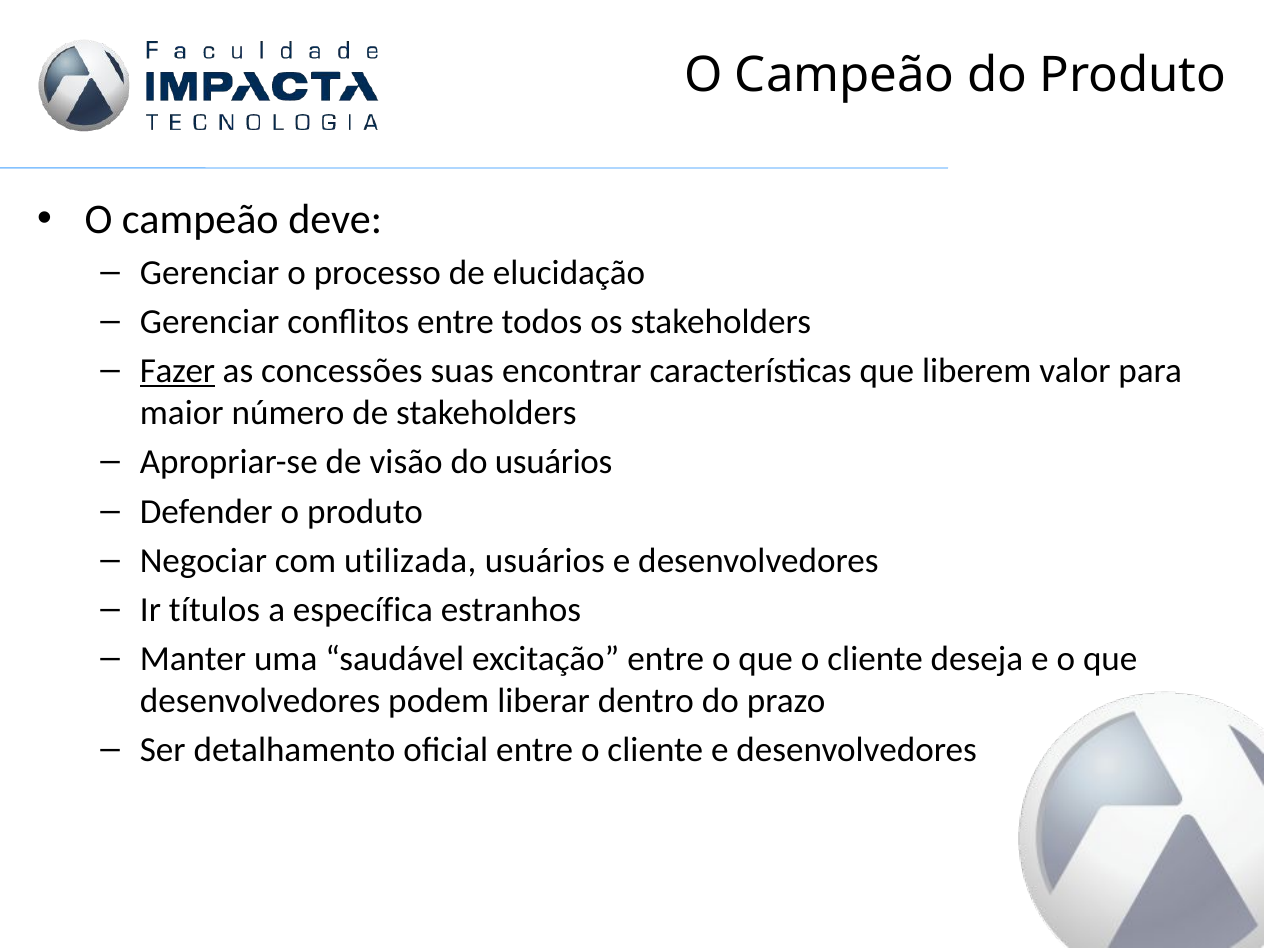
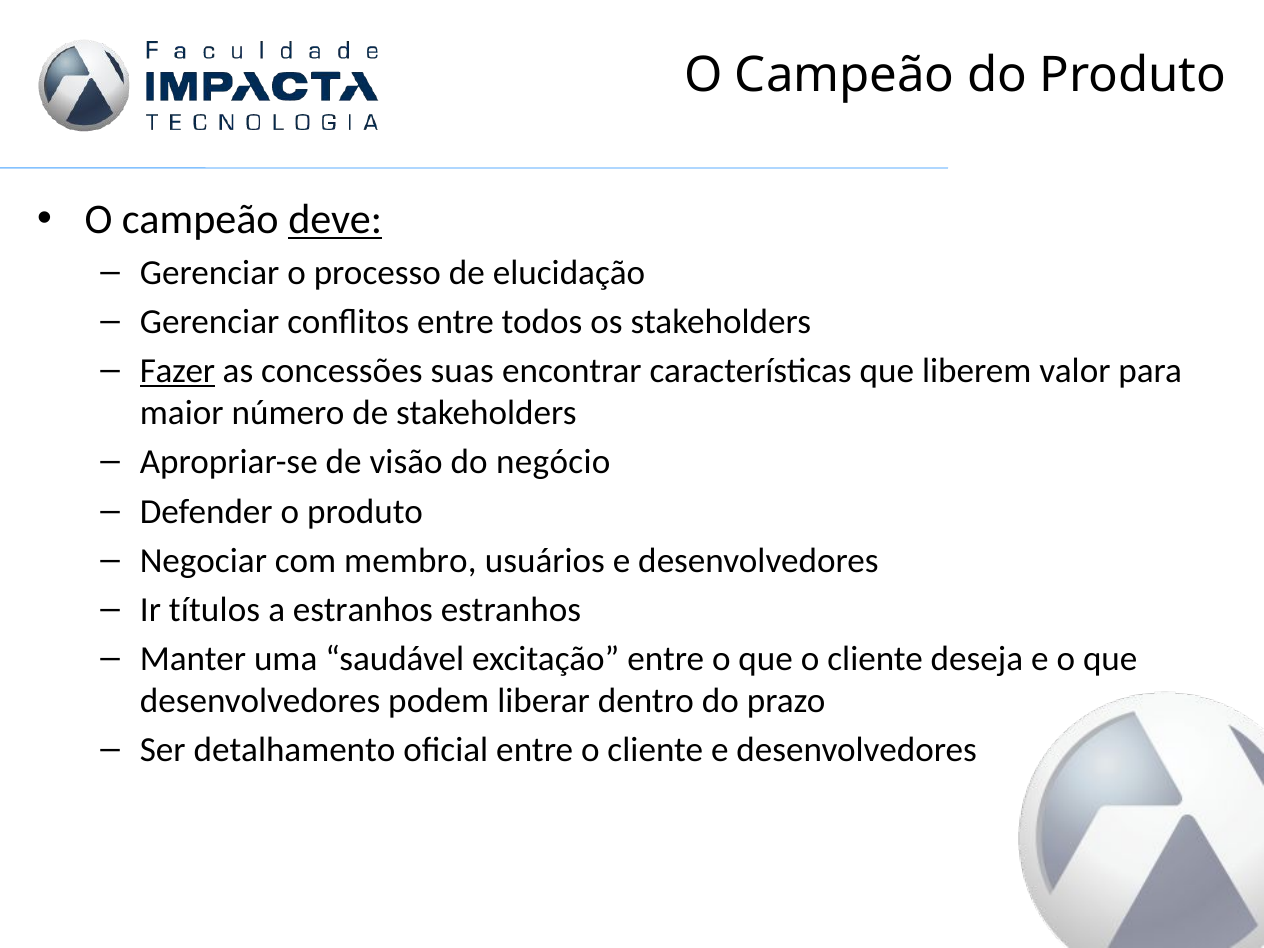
deve underline: none -> present (335, 220)
do usuários: usuários -> negócio (553, 462)
utilizada: utilizada -> membro (410, 561)
a específica: específica -> estranhos (363, 610)
